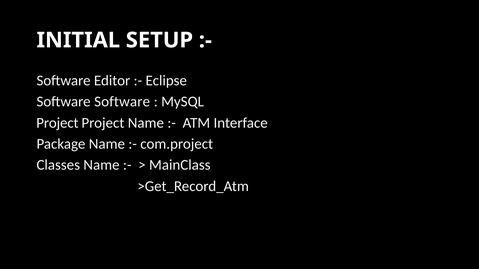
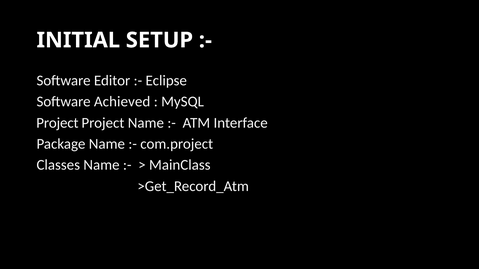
Software Software: Software -> Achieved (122, 102)
